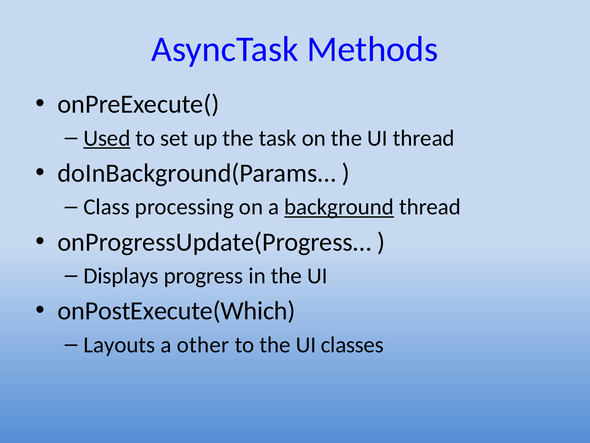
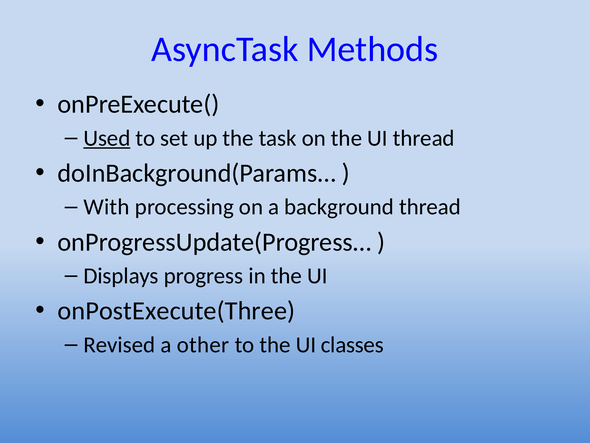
Class: Class -> With (106, 207)
background underline: present -> none (339, 207)
onPostExecute(Which: onPostExecute(Which -> onPostExecute(Three (176, 311)
Layouts: Layouts -> Revised (119, 344)
